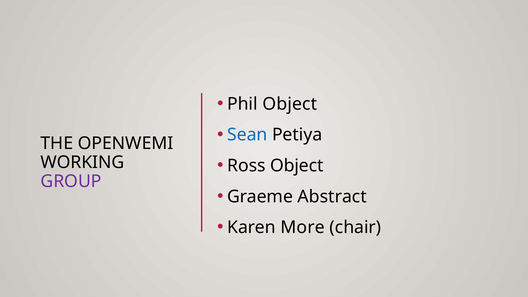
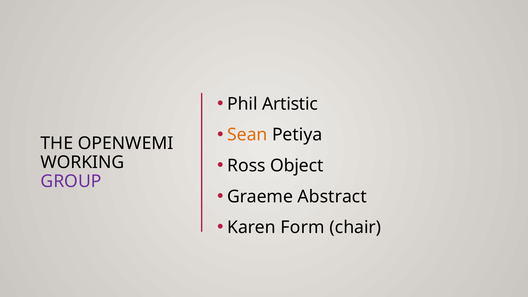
Phil Object: Object -> Artistic (290, 104)
Sean colour: blue -> orange (247, 135)
More: More -> Form (303, 227)
